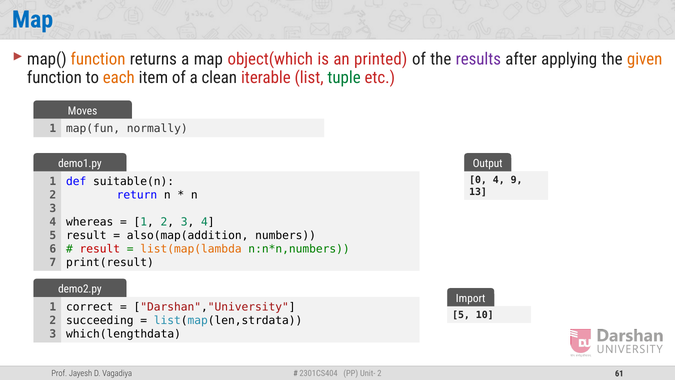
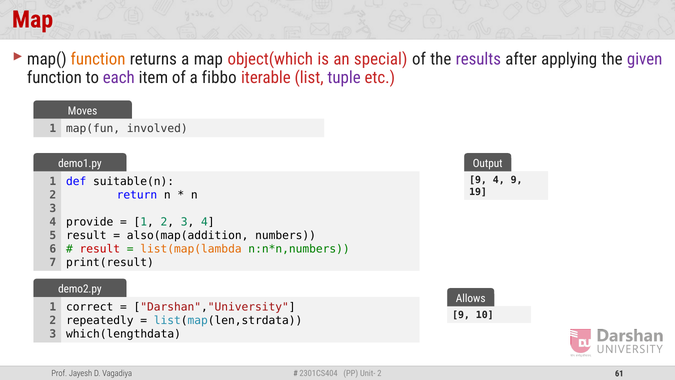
Map colour: blue -> red (33, 20)
printed: printed -> special (381, 59)
given colour: orange -> purple (645, 59)
each colour: orange -> purple (119, 78)
clean: clean -> fibbo (219, 78)
tuple colour: green -> purple (344, 78)
normally: normally -> involved (157, 129)
0: 0 -> 9 (478, 180)
13: 13 -> 19 (478, 192)
whereas: whereas -> provide (90, 222)
Import: Import -> Allows (471, 298)
5: 5 -> 9 (461, 315)
succeeding: succeeding -> repeatedly (100, 320)
